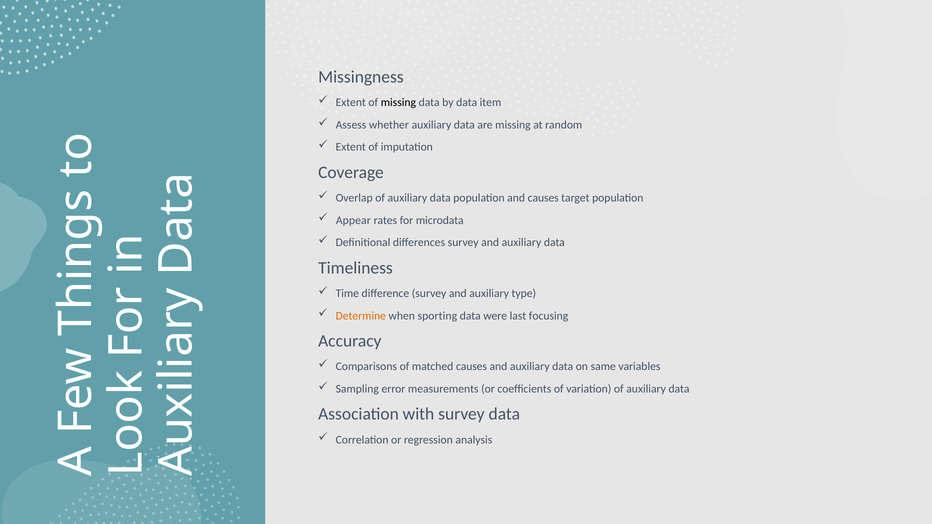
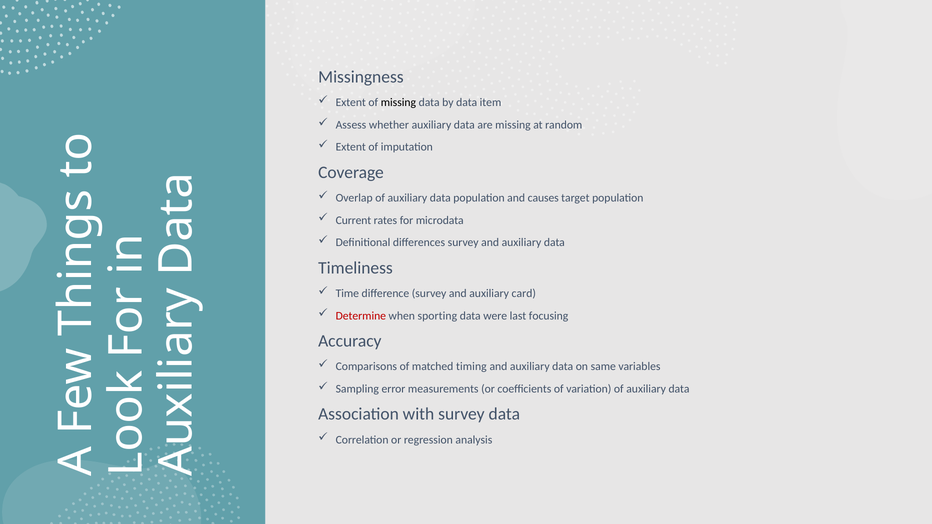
Appear: Appear -> Current (353, 220)
type: type -> card (524, 294)
Determine colour: orange -> red (361, 316)
matched causes: causes -> timing (471, 367)
